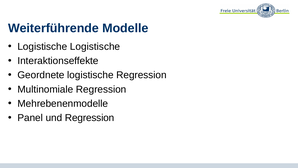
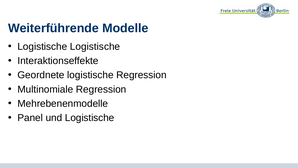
und Regression: Regression -> Logistische (90, 118)
